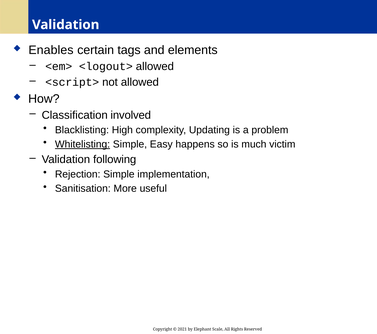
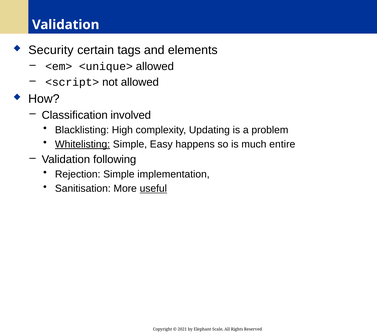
Enables: Enables -> Security (51, 50)
<logout>: <logout> -> <unique> (106, 66)
victim: victim -> entire (282, 144)
useful underline: none -> present (153, 188)
